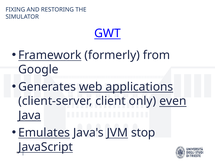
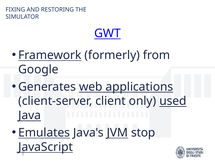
even: even -> used (173, 101)
